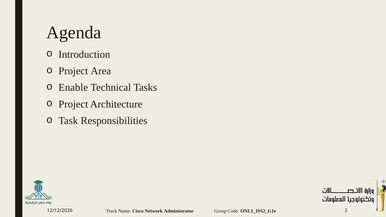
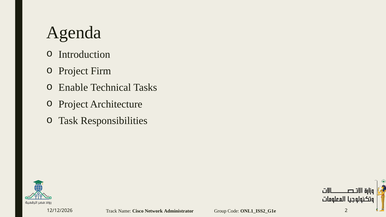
Area: Area -> Firm (101, 71)
